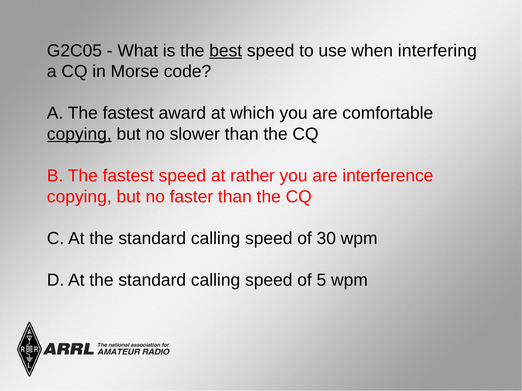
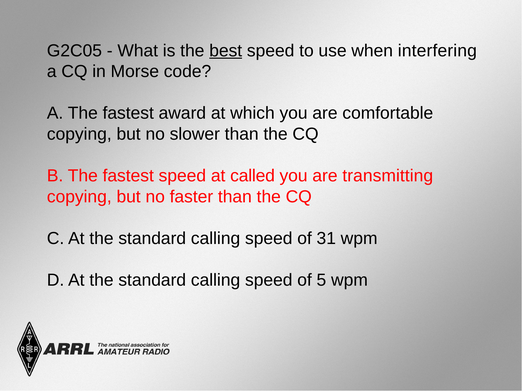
copying underline: present -> none (79, 134)
rather: rather -> called (253, 176)
interference: interference -> transmitting (388, 176)
30: 30 -> 31 (326, 239)
